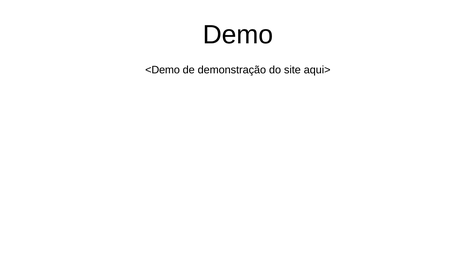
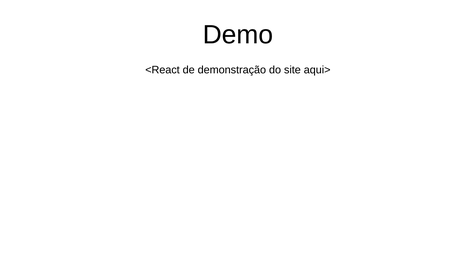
<Demo: <Demo -> <React (163, 70)
